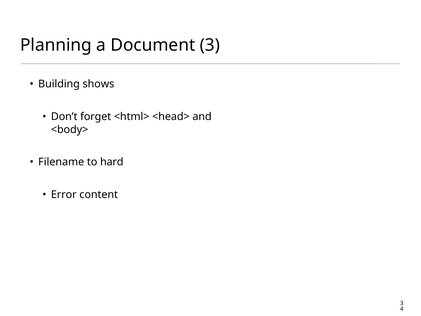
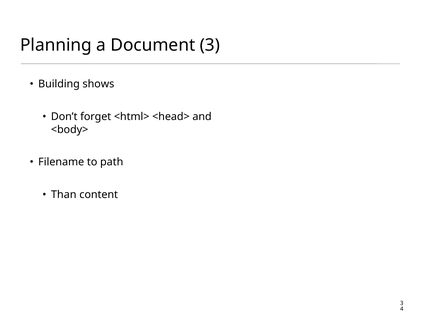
hard: hard -> path (112, 162)
Error: Error -> Than (64, 195)
